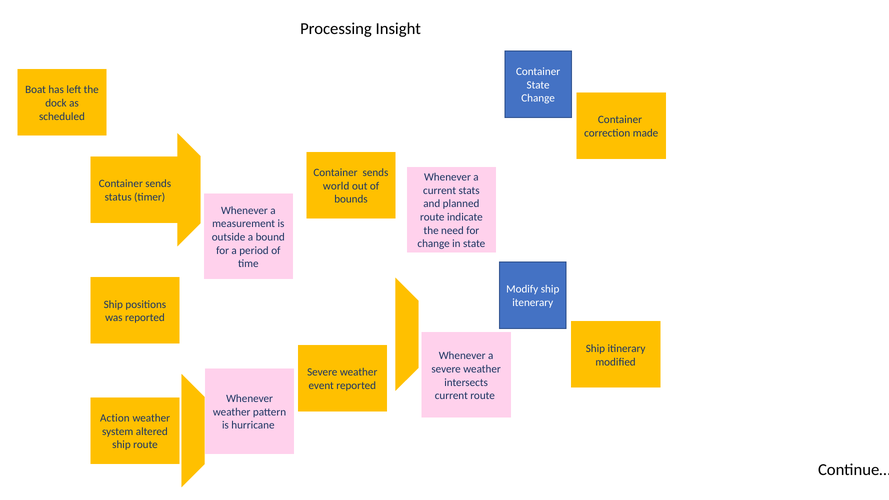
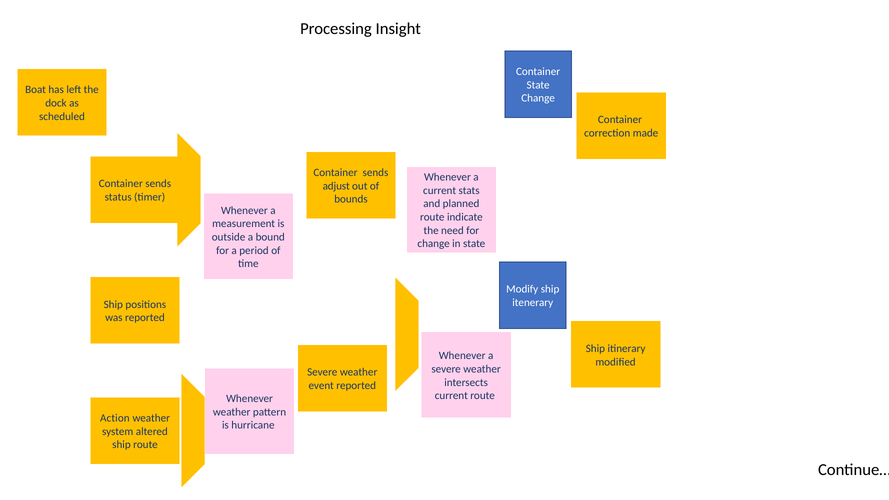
world: world -> adjust (336, 186)
